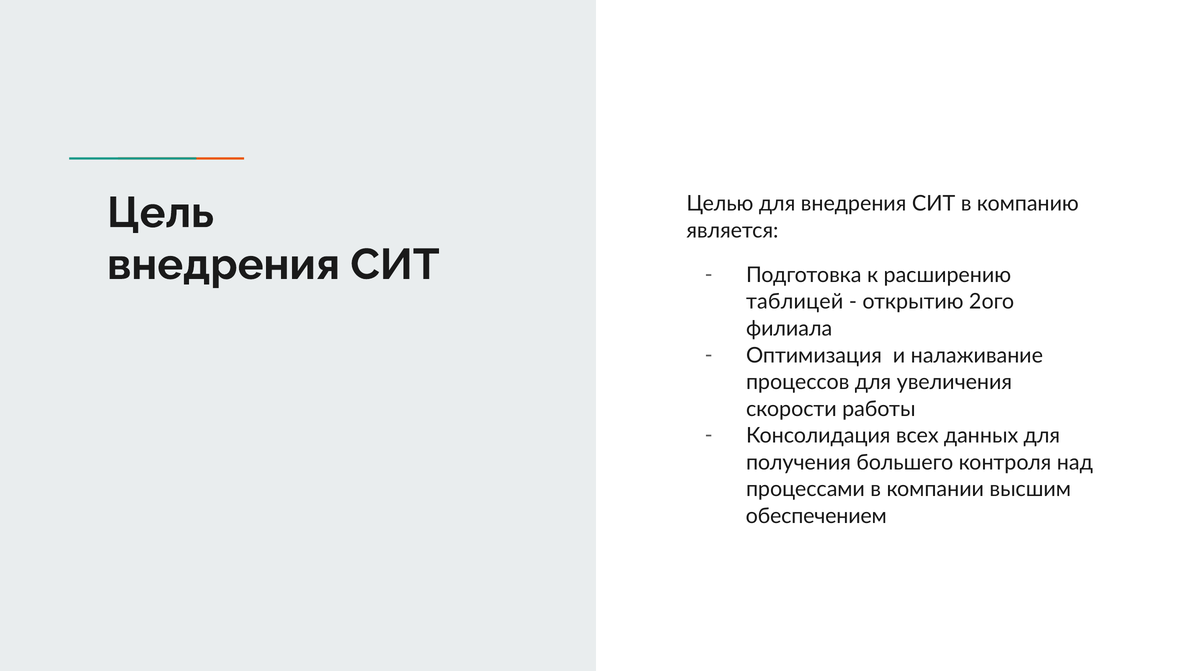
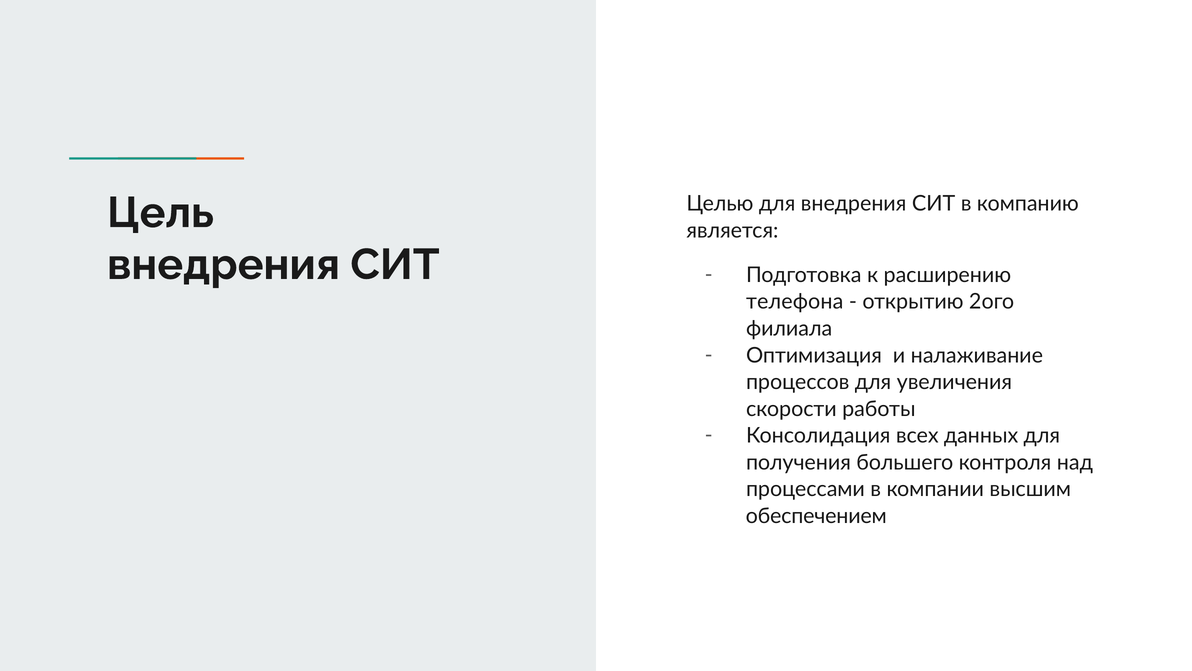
таблицей: таблицей -> телефона (795, 302)
